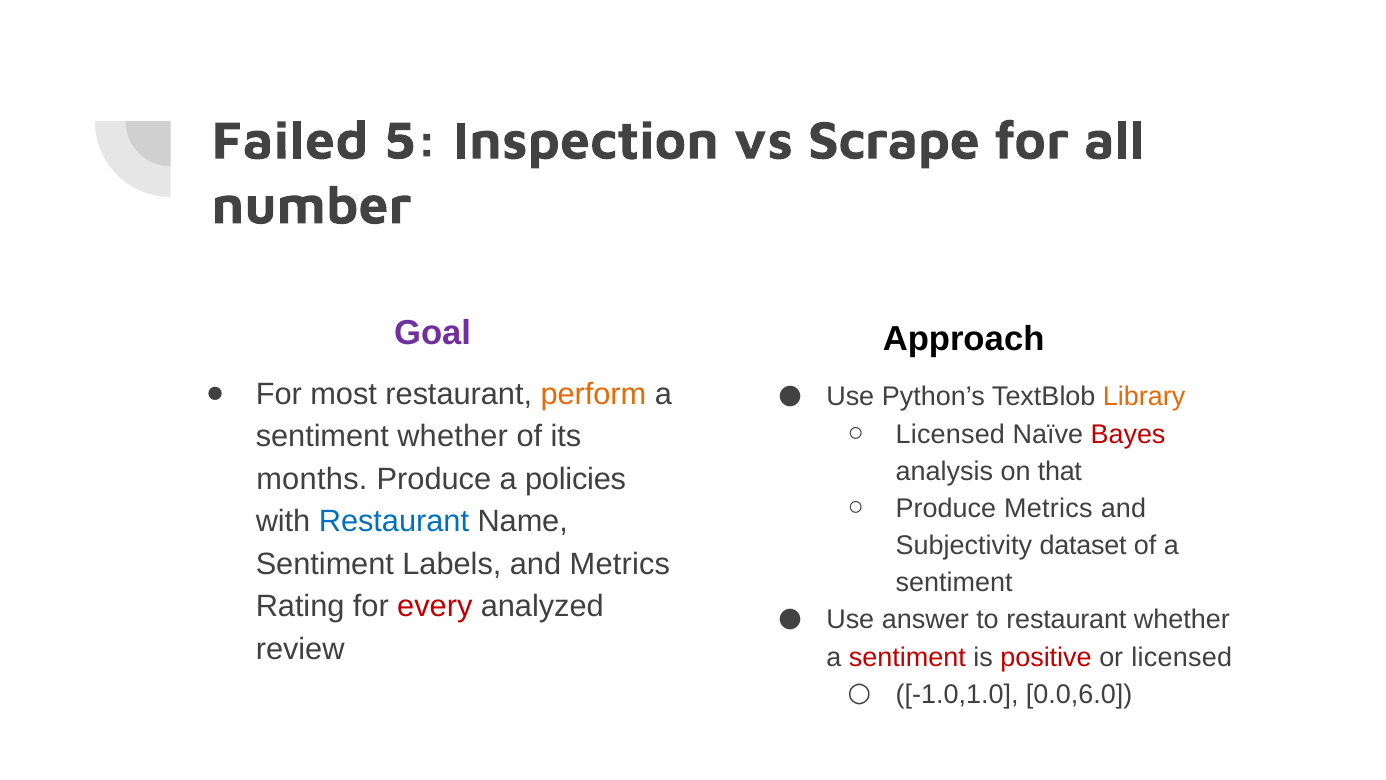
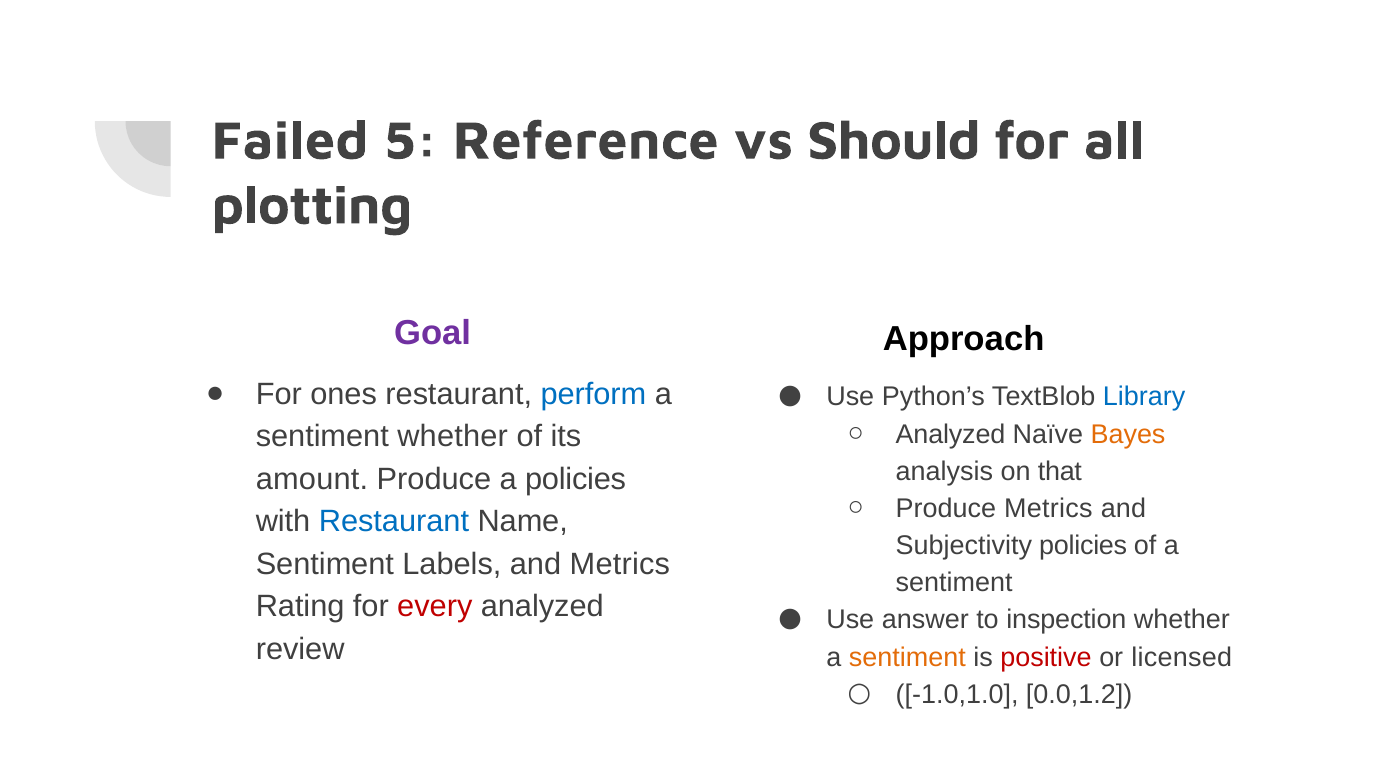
Inspection: Inspection -> Reference (586, 141)
Scrape: Scrape -> Should (894, 141)
number: number -> plotting (312, 205)
most: most -> ones (344, 394)
perform colour: orange -> blue (593, 394)
Library colour: orange -> blue (1144, 397)
Licensed: Licensed -> Analyzed (951, 434)
Bayes colour: red -> orange (1128, 434)
months: months -> amount (312, 479)
Subjectivity dataset: dataset -> policies (1083, 545)
to restaurant: restaurant -> inspection (1066, 620)
sentiment colour: red -> orange (907, 657)
0.0,6.0: 0.0,6.0 -> 0.0,1.2 (1079, 694)
